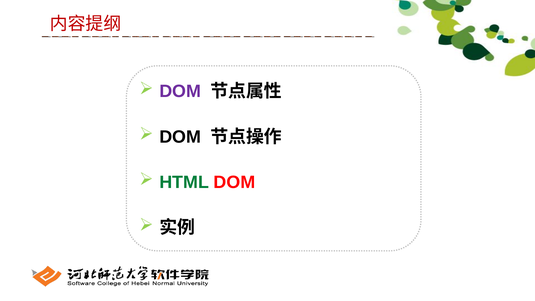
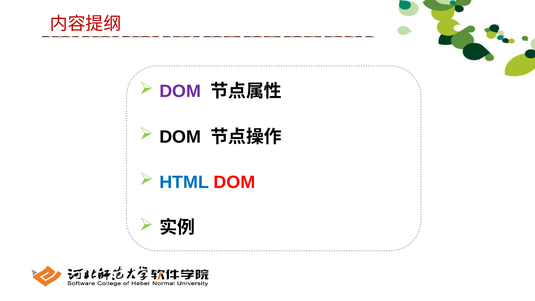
HTML colour: green -> blue (184, 182)
